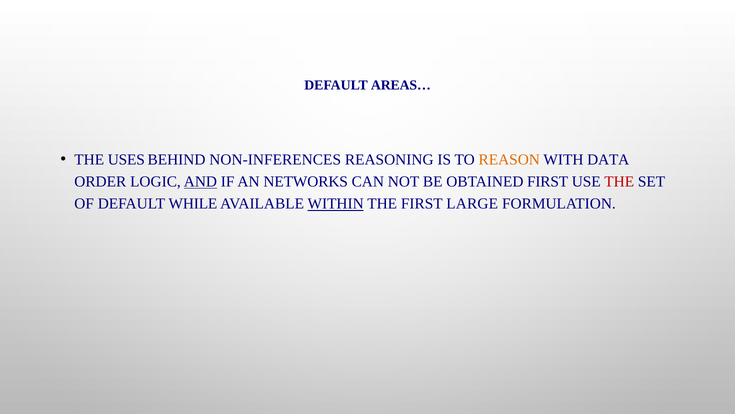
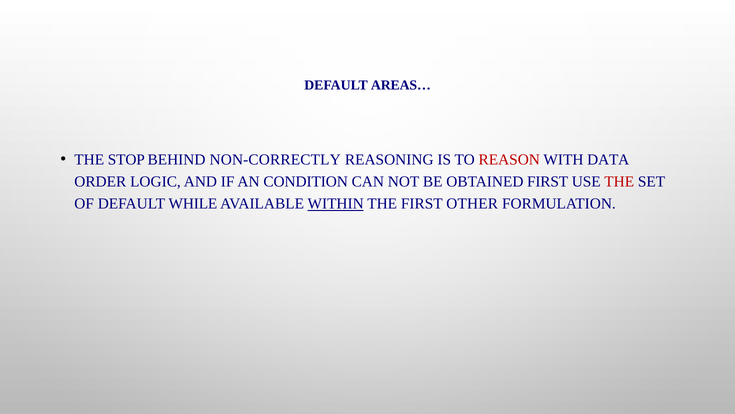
USES: USES -> STOP (126, 159)
NON-INFERENCES: NON-INFERENCES -> NON-CORRECTLY (275, 159)
REASON colour: orange -> red (509, 159)
AND underline: present -> none (200, 181)
NETWORKS: NETWORKS -> CONDITION (306, 181)
LARGE: LARGE -> OTHER (472, 203)
